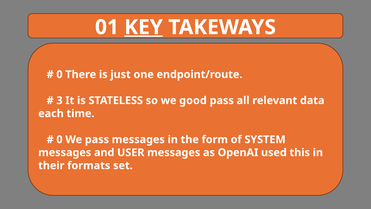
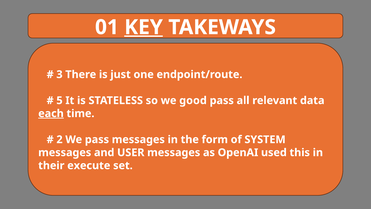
0: 0 -> 3 (59, 74)
3: 3 -> 5 (59, 100)
each underline: none -> present (51, 113)
0: 0 -> 2 (59, 139)
formats: formats -> execute (89, 165)
